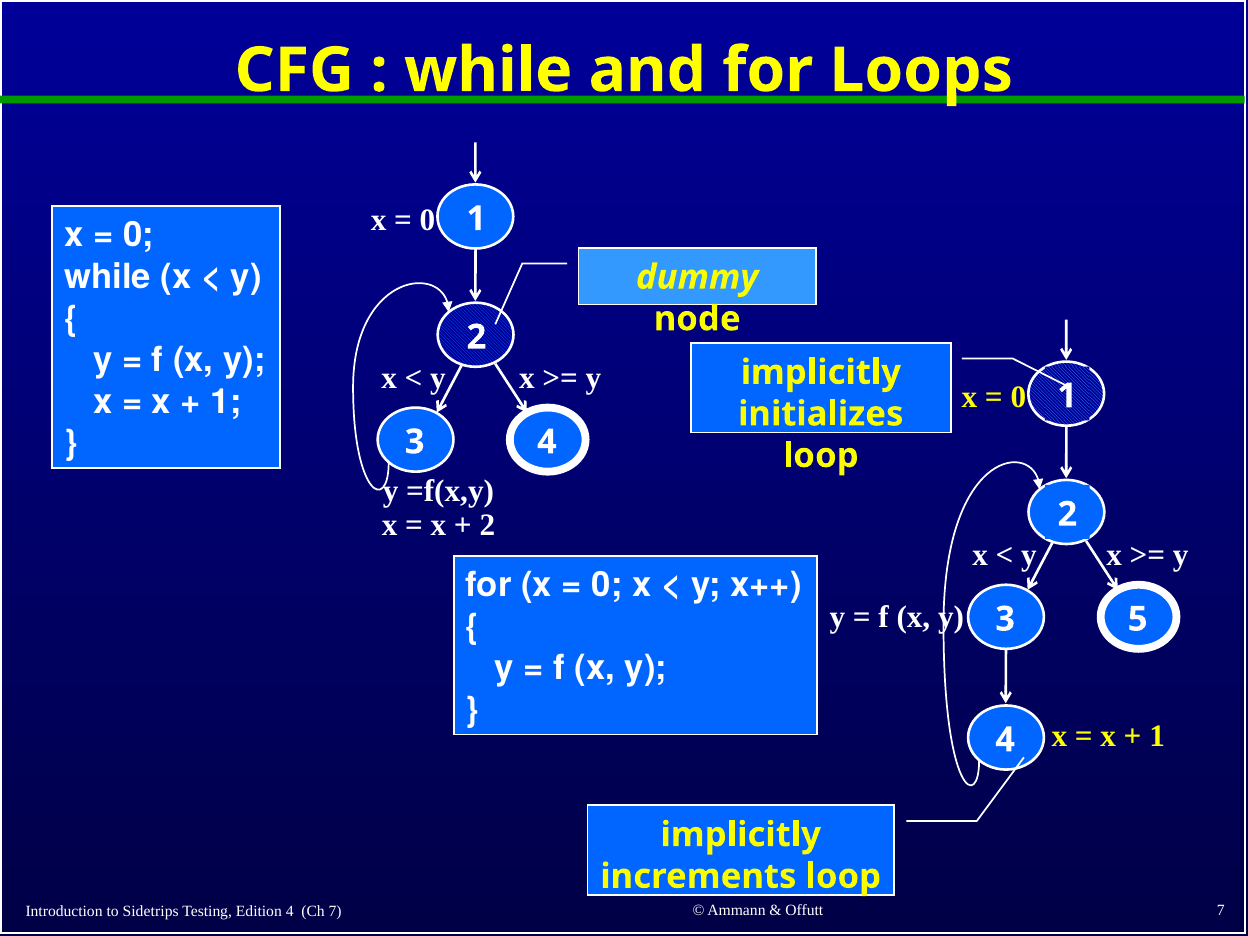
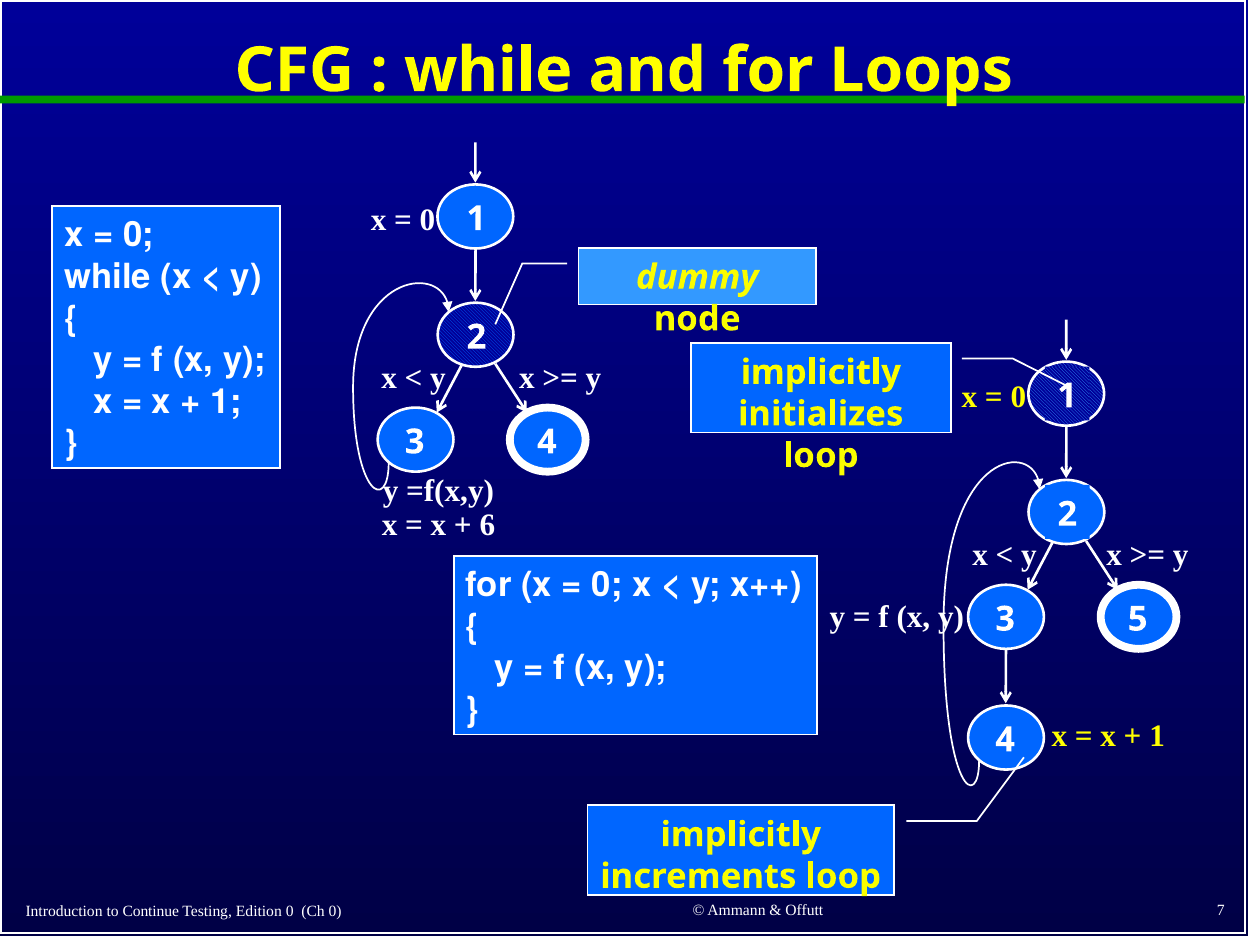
2: 2 -> 6 (487, 525)
Sidetrips: Sidetrips -> Continue (151, 911)
Edition 4: 4 -> 0 (290, 911)
Ch 7: 7 -> 0 (335, 911)
